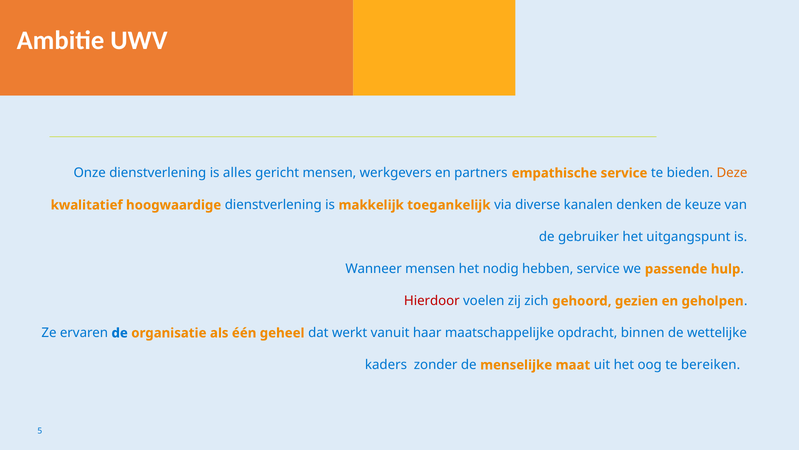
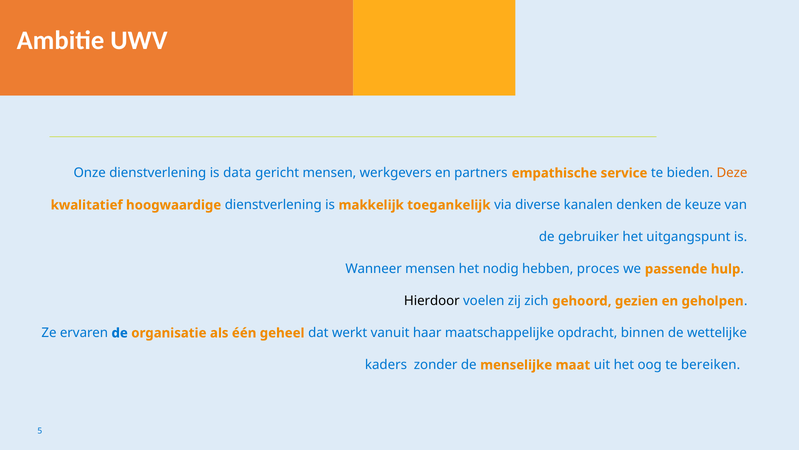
alles: alles -> data (237, 173)
hebben service: service -> proces (598, 269)
Hierdoor colour: red -> black (432, 301)
